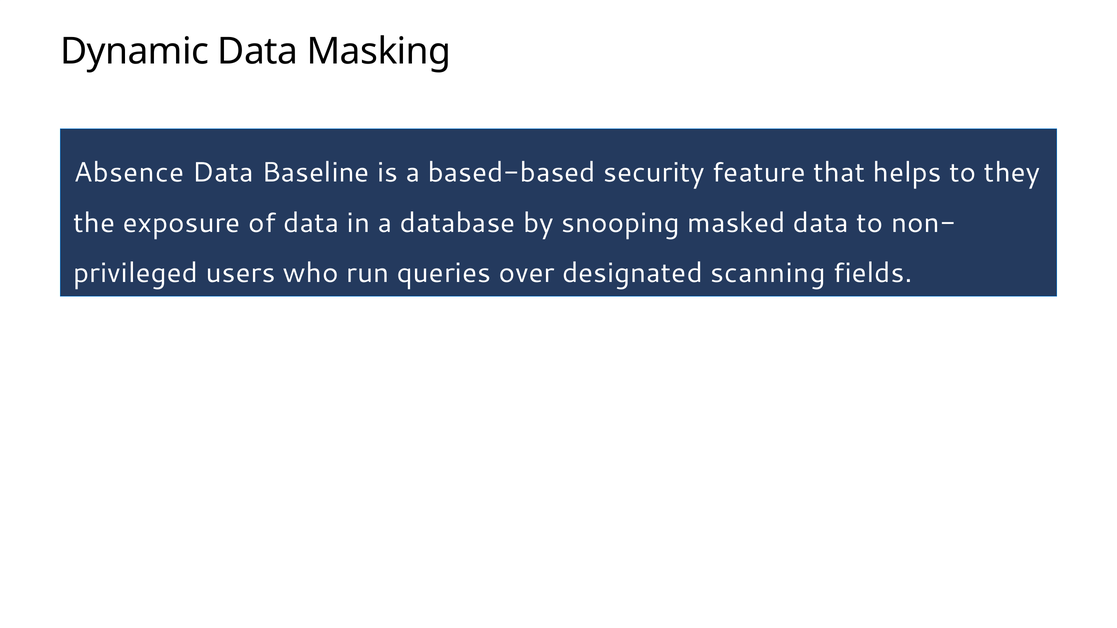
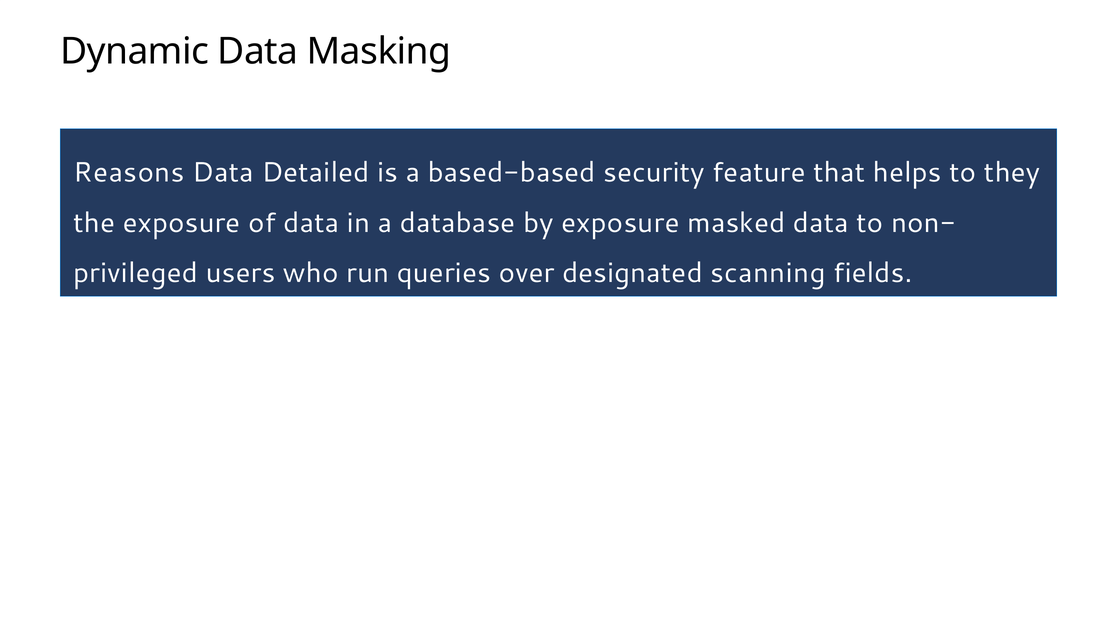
Absence: Absence -> Reasons (129, 173)
Baseline: Baseline -> Detailed (315, 173)
by snooping: snooping -> exposure (620, 223)
